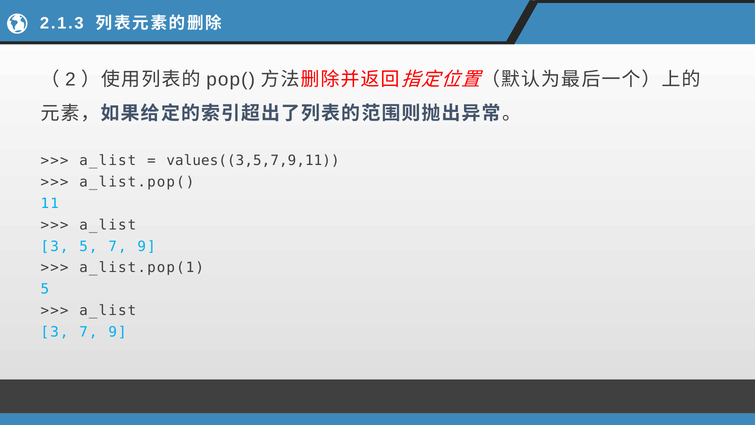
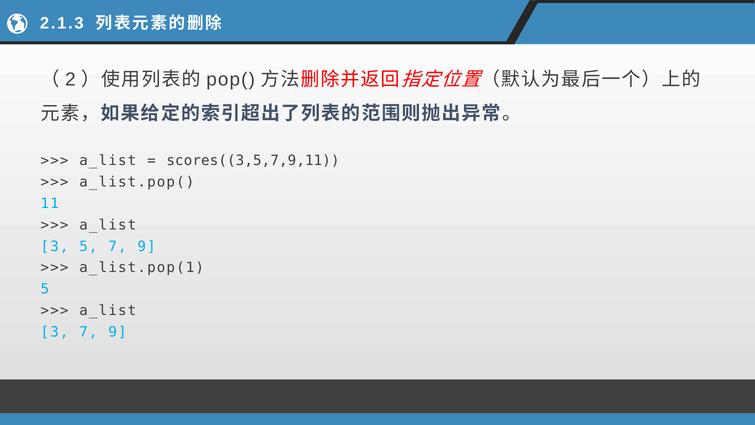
values((3,5,7,9,11: values((3,5,7,9,11 -> scores((3,5,7,9,11 (253, 160)
